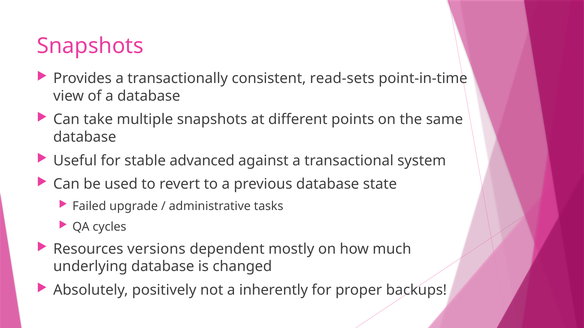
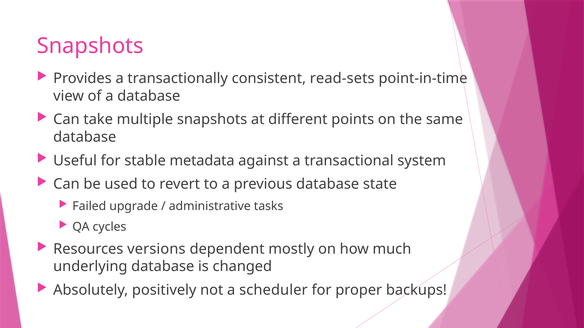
advanced: advanced -> metadata (202, 161)
inherently: inherently -> scheduler (273, 290)
